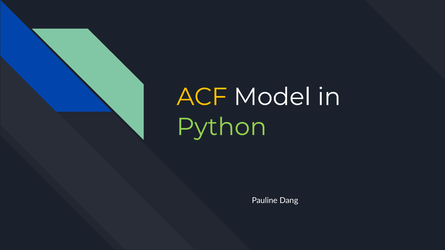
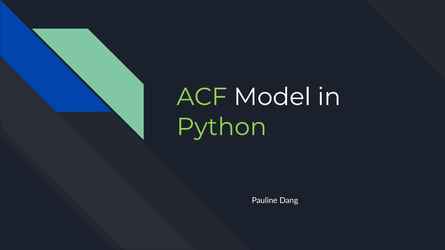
ACF colour: yellow -> light green (202, 97)
